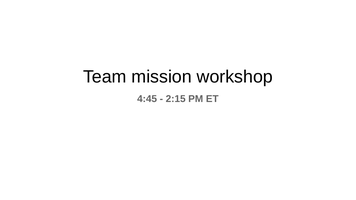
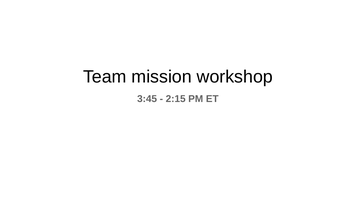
4:45: 4:45 -> 3:45 (147, 99)
